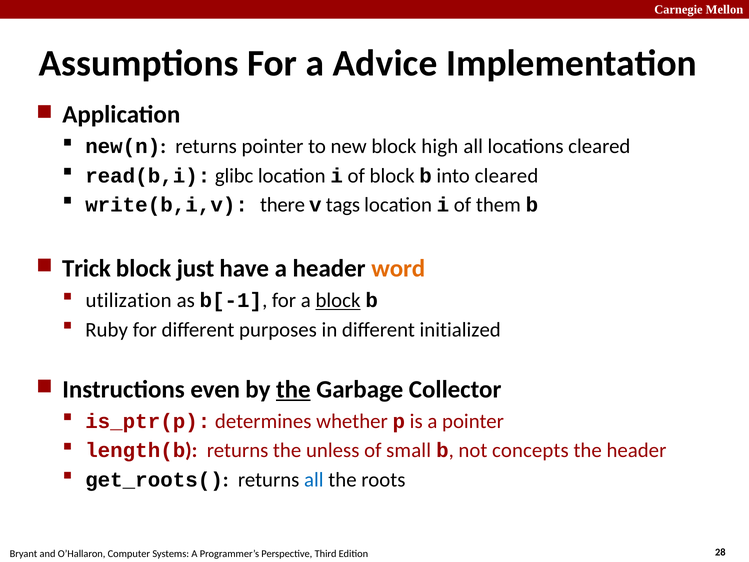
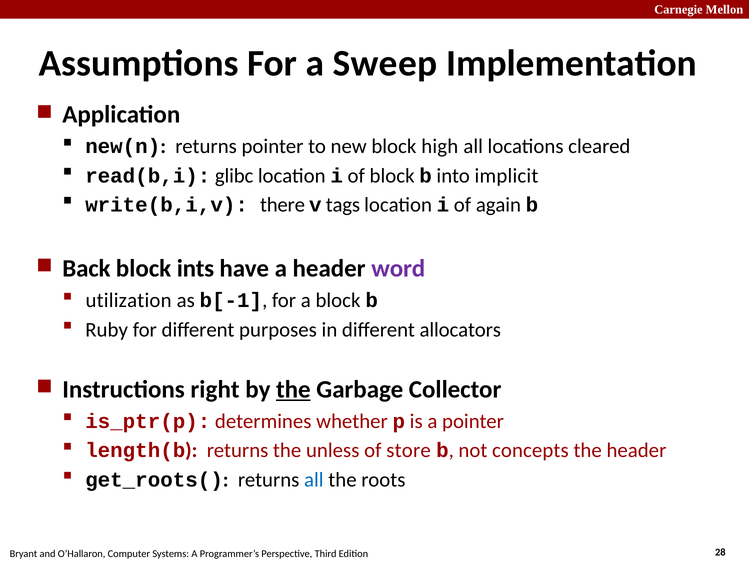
Advice: Advice -> Sweep (385, 63)
into cleared: cleared -> implicit (507, 176)
them: them -> again (498, 205)
Trick: Trick -> Back (86, 268)
just: just -> ints (195, 268)
word colour: orange -> purple (398, 268)
block underline: present -> none (338, 300)
initialized: initialized -> allocators (460, 330)
even: even -> right (215, 389)
small: small -> store (409, 450)
